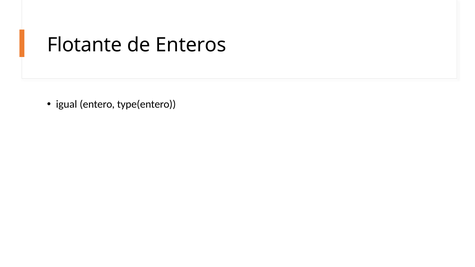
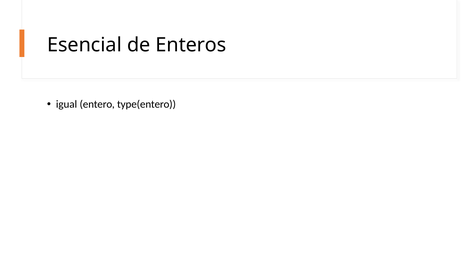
Flotante: Flotante -> Esencial (84, 45)
